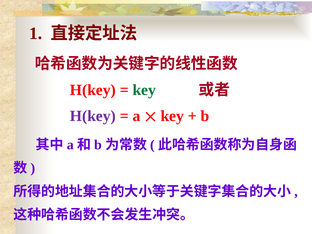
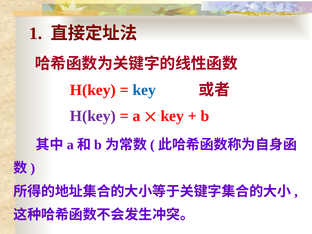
key colour: green -> blue (144, 90)
